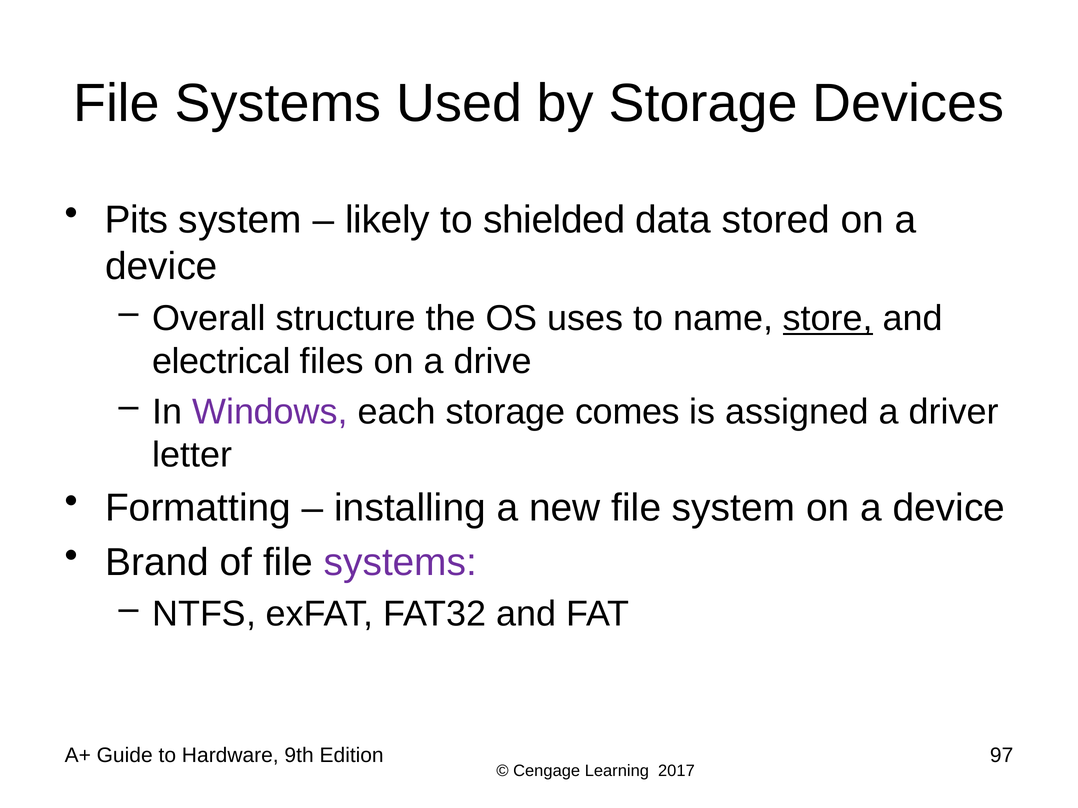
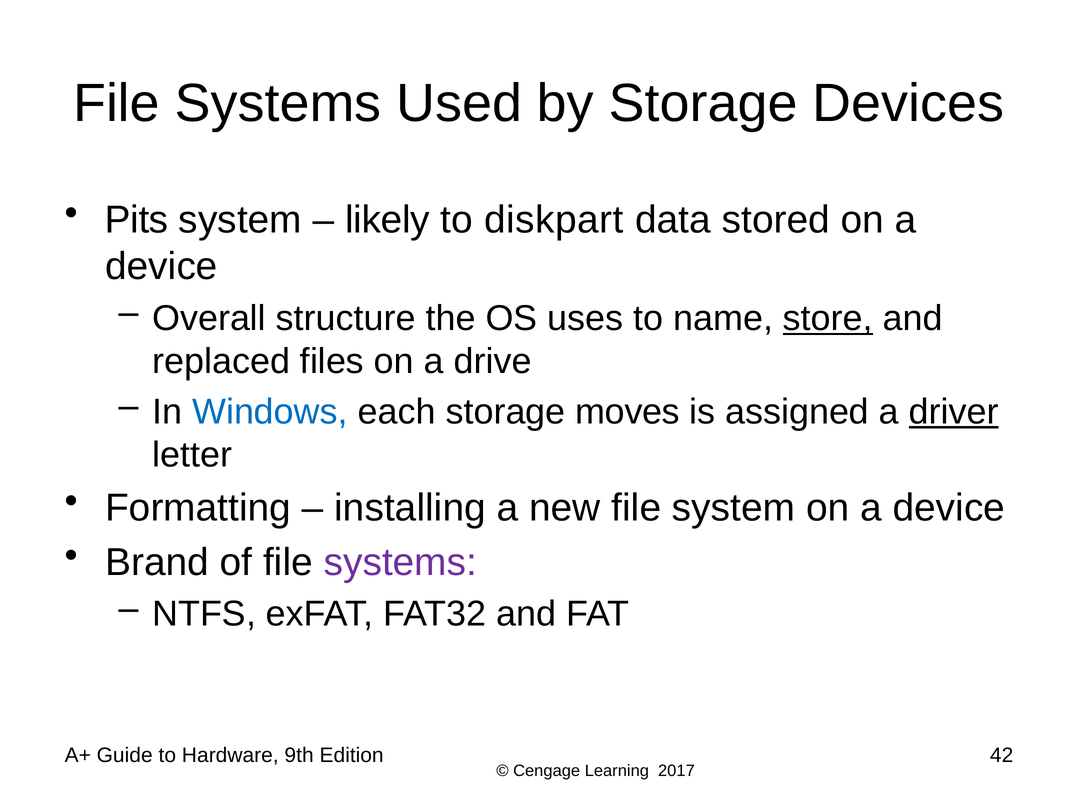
shielded: shielded -> diskpart (554, 220)
electrical: electrical -> replaced (221, 362)
Windows colour: purple -> blue (270, 412)
comes: comes -> moves (628, 412)
driver underline: none -> present (954, 412)
97: 97 -> 42 (1002, 756)
